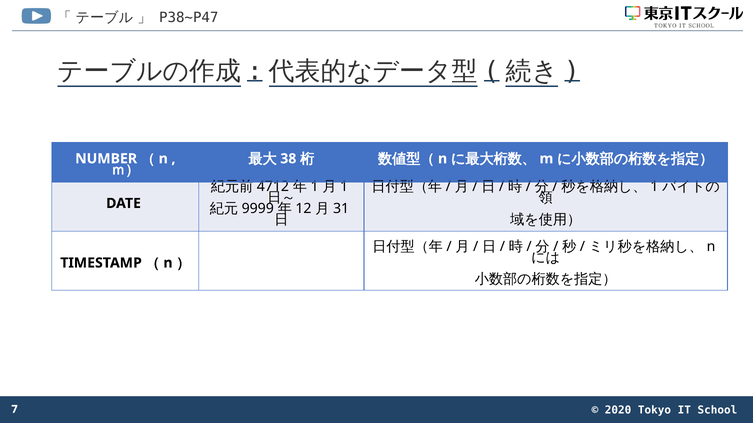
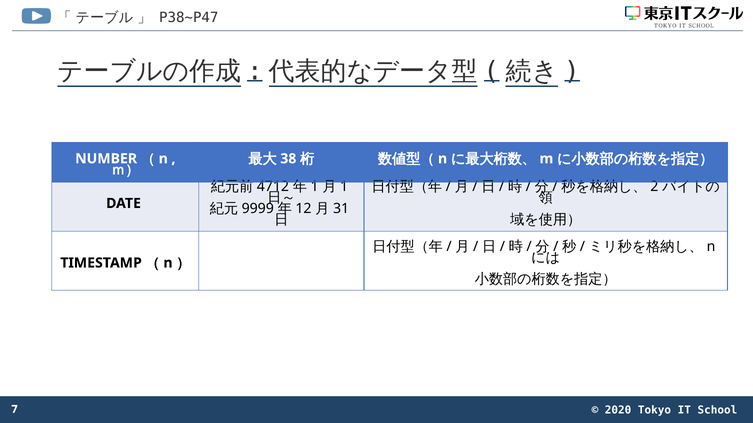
1: 1 -> 2 (654, 187)
